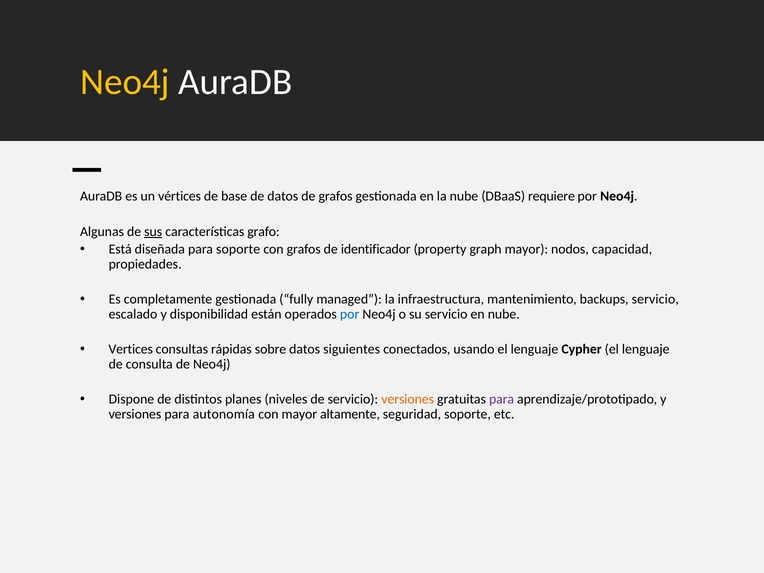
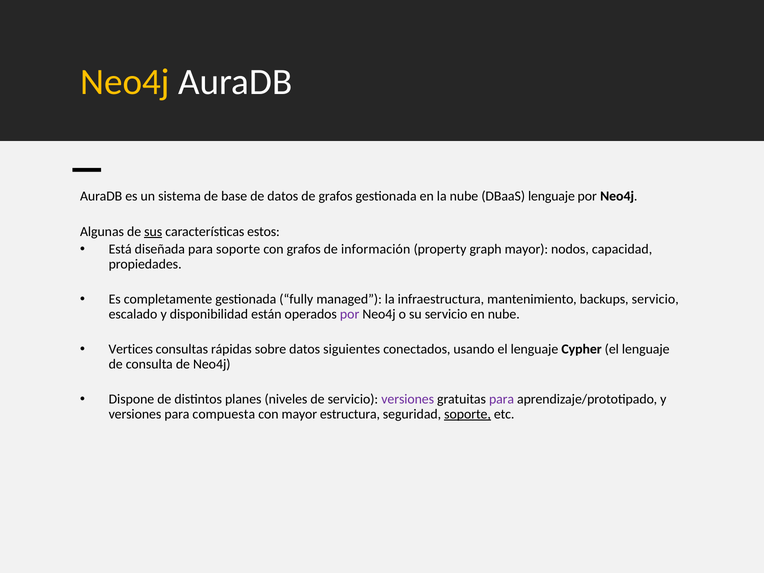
vértices: vértices -> sistema (180, 196)
DBaaS requiere: requiere -> lenguaje (551, 196)
grafo: grafo -> estos (263, 232)
identificador: identificador -> información (376, 249)
por colour: blue -> purple (350, 314)
versiones colour: orange -> purple (408, 399)
autonomía: autonomía -> compuesta (224, 414)
altamente: altamente -> estructura (350, 414)
soporte underline: none -> present (468, 414)
